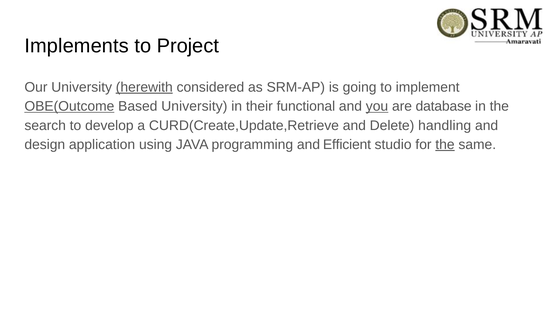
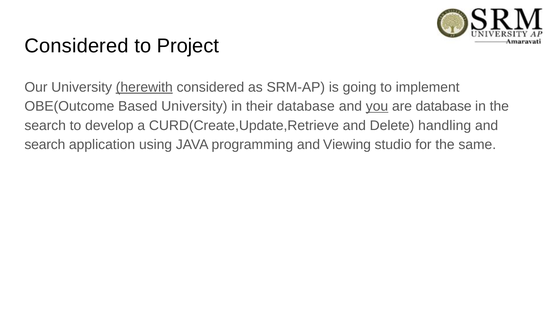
Implements: Implements -> Considered (77, 46)
OBE(Outcome underline: present -> none (69, 106)
their functional: functional -> database (306, 106)
design: design -> search (45, 144)
Efficient: Efficient -> Viewing (347, 144)
the underline: present -> none (445, 144)
